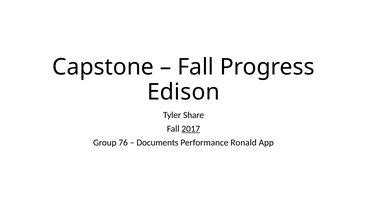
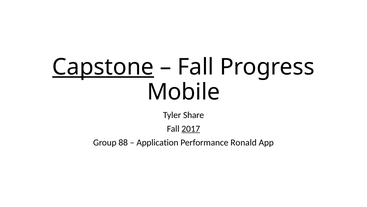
Capstone underline: none -> present (103, 67)
Edison: Edison -> Mobile (184, 92)
76: 76 -> 88 (123, 142)
Documents: Documents -> Application (157, 142)
